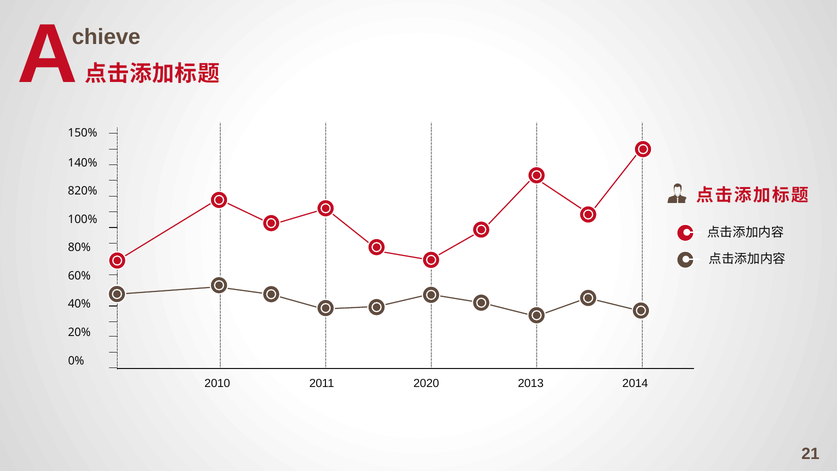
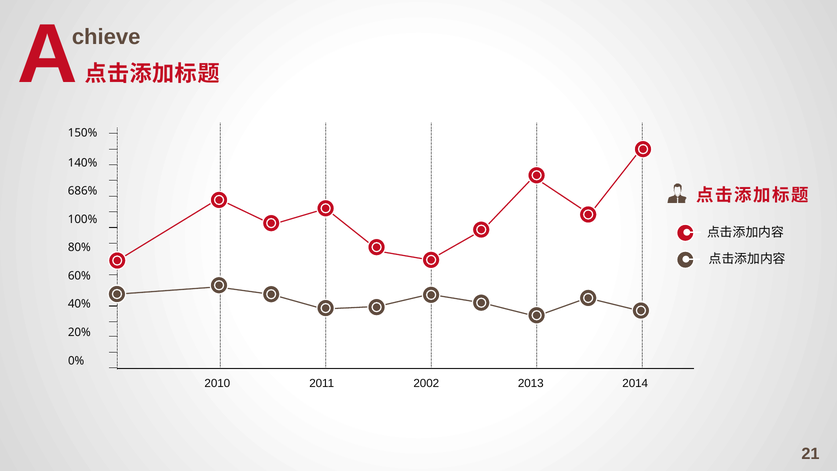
820%: 820% -> 686% (83, 191)
2020: 2020 -> 2002 (426, 383)
